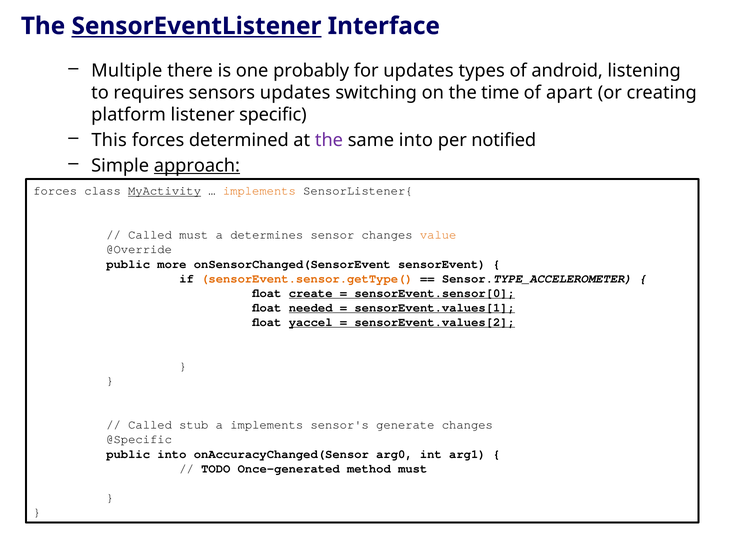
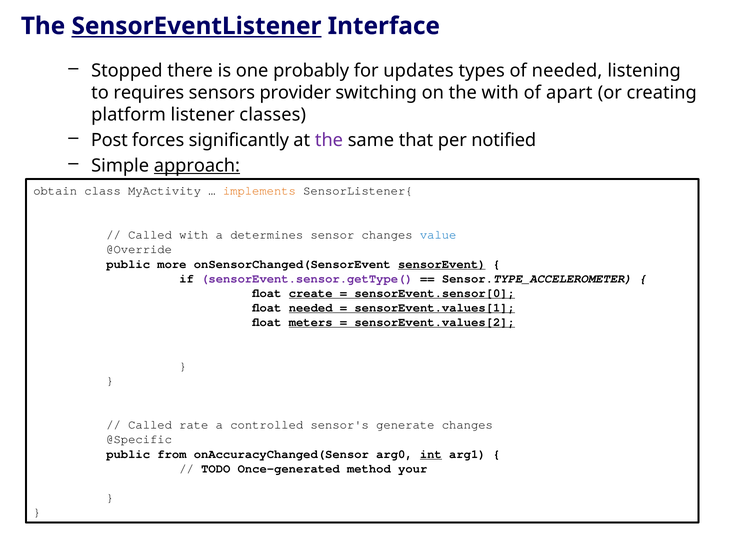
Multiple: Multiple -> Stopped (127, 71)
of android: android -> needed (567, 71)
sensors updates: updates -> provider (295, 93)
the time: time -> with (500, 93)
specific: specific -> classes (273, 114)
This: This -> Post (109, 140)
determined: determined -> significantly (239, 140)
same into: into -> that (416, 140)
forces: forces -> obtain (55, 191)
MyActivity underline: present -> none (165, 191)
Called must: must -> with (194, 235)
value colour: orange -> blue (438, 235)
sensorEvent underline: none -> present (442, 264)
sensorEvent.sensor.getType( colour: orange -> purple (307, 278)
yaccel: yaccel -> meters (311, 322)
stub: stub -> rate (194, 424)
a implements: implements -> controlled (267, 424)
public into: into -> from (172, 454)
int underline: none -> present (431, 454)
method must: must -> your (413, 468)
